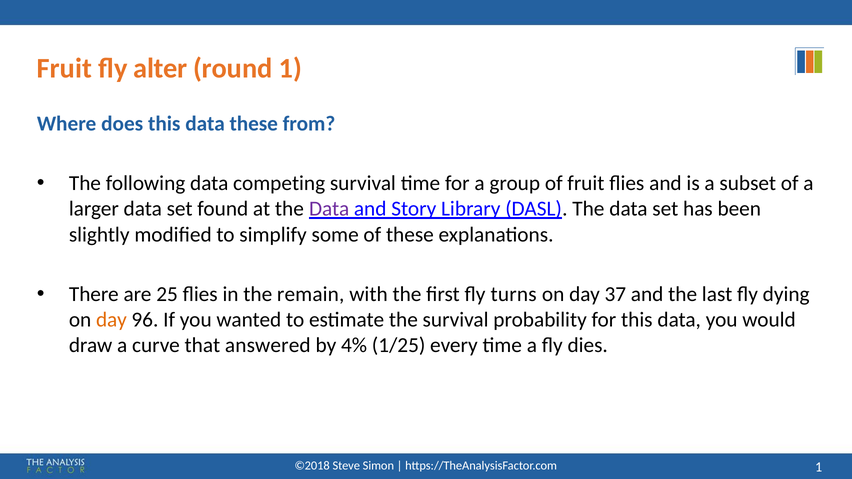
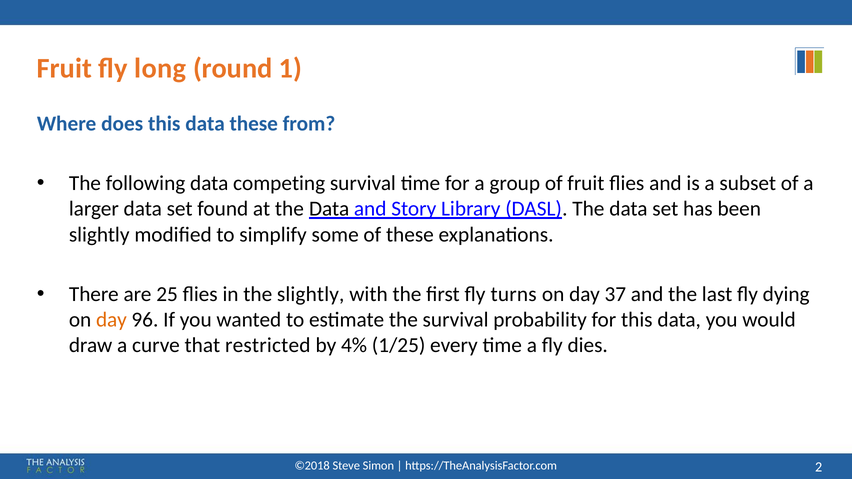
alter: alter -> long (160, 69)
Data colour: purple -> black (329, 209)
the remain: remain -> slightly (311, 294)
answered: answered -> restricted (268, 346)
https://TheAnalysisFactor.com 1: 1 -> 2 (819, 467)
